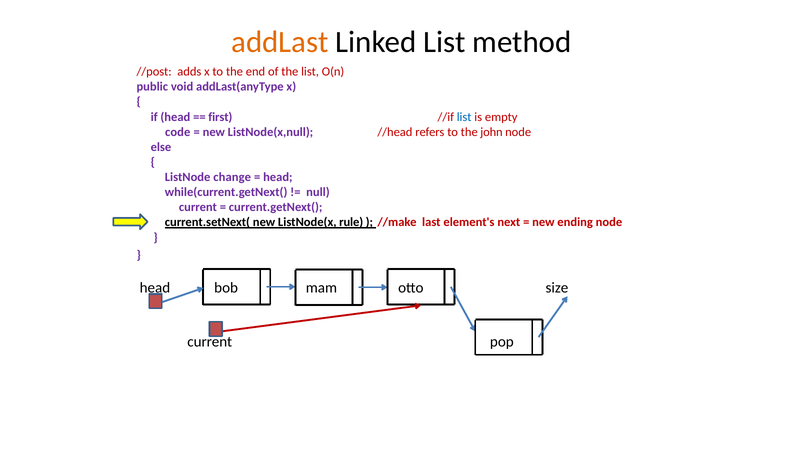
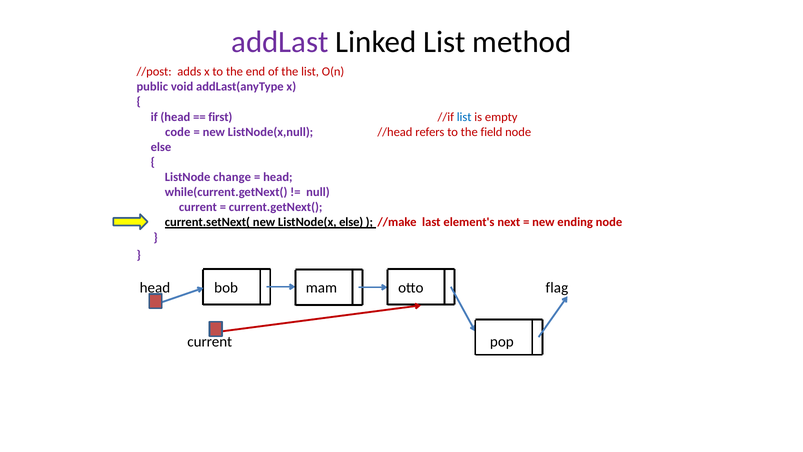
addLast colour: orange -> purple (280, 42)
john: john -> field (492, 132)
ListNode(x rule: rule -> else (351, 222)
size: size -> flag (557, 287)
